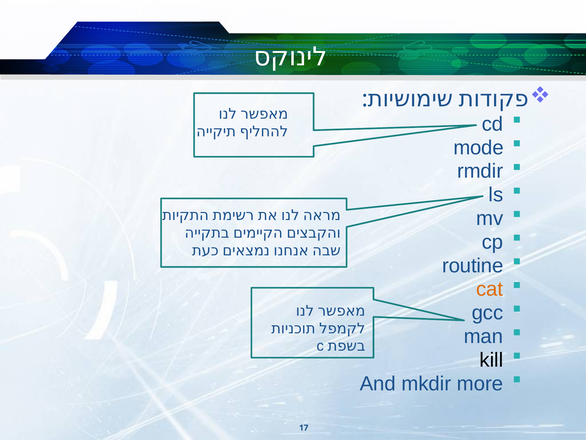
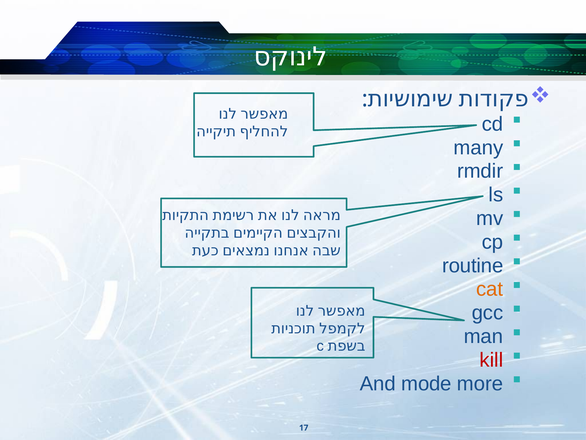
mode: mode -> many (478, 147)
kill colour: black -> red (491, 360)
mkdir: mkdir -> mode (426, 383)
